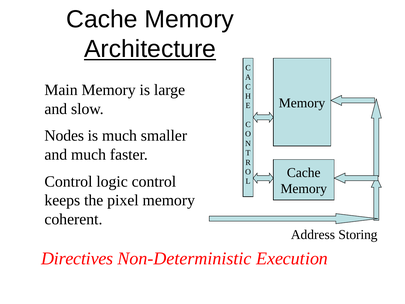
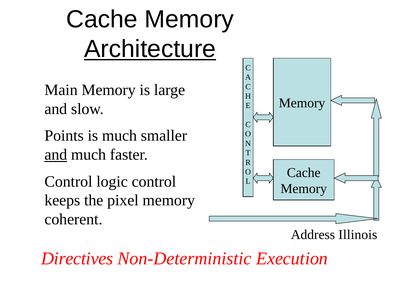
Nodes: Nodes -> Points (64, 136)
and underline: none -> present (56, 155)
Storing: Storing -> Illinois (358, 235)
